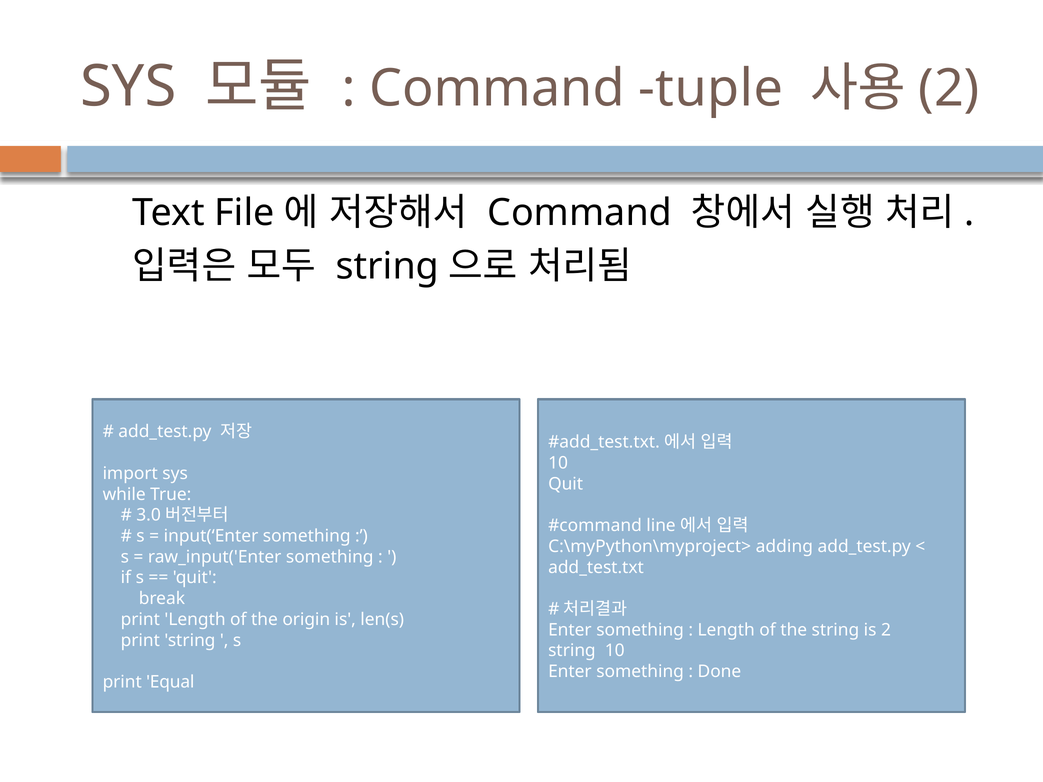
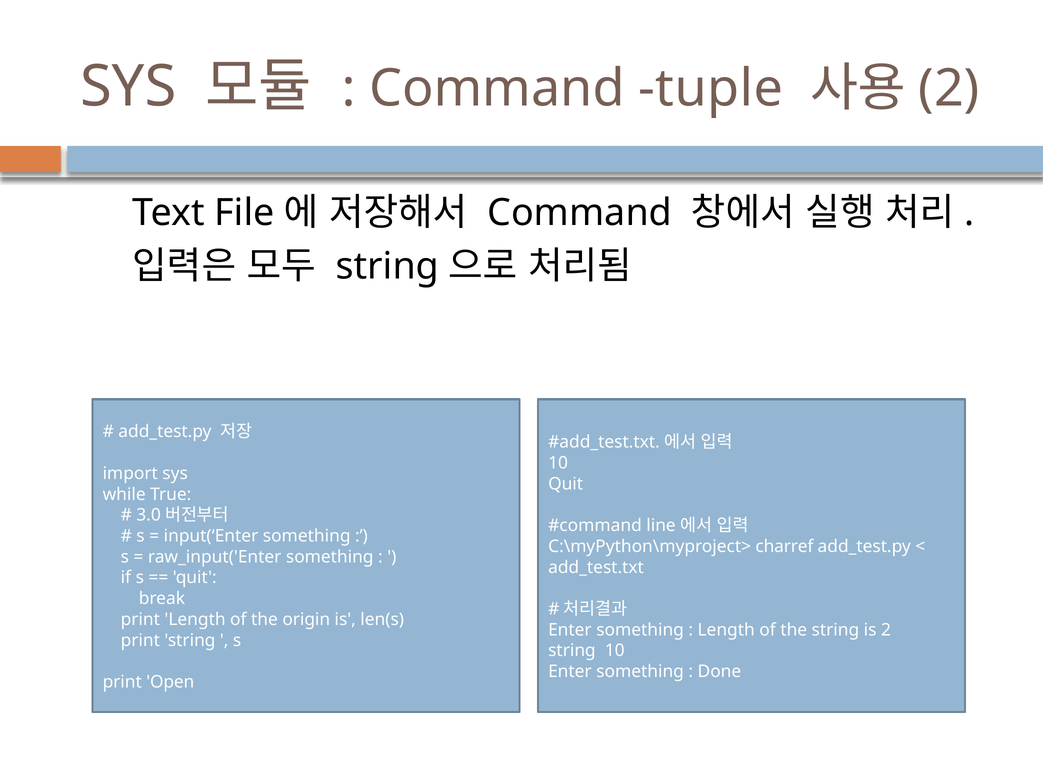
adding: adding -> charref (784, 547)
Equal: Equal -> Open (170, 682)
